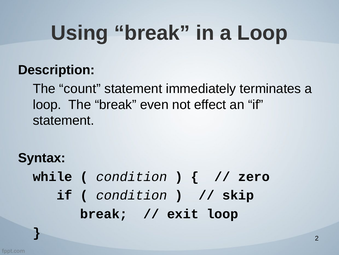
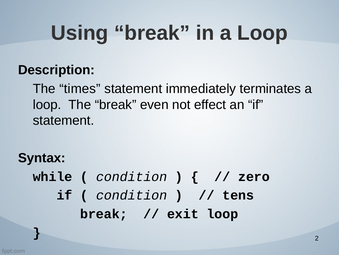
count: count -> times (80, 89)
skip: skip -> tens (238, 195)
